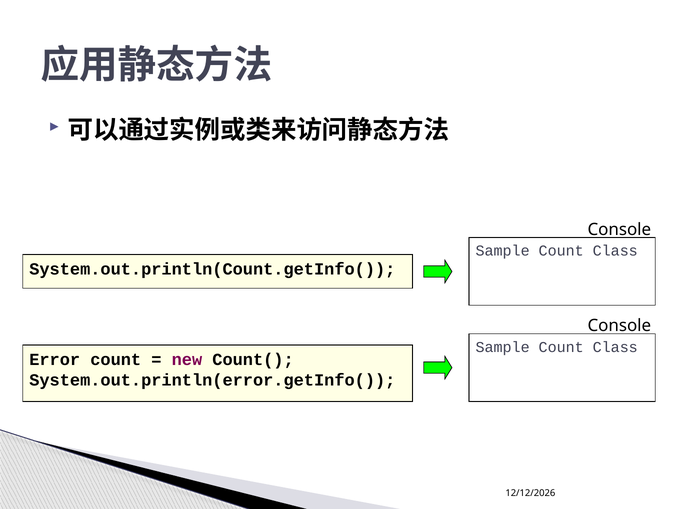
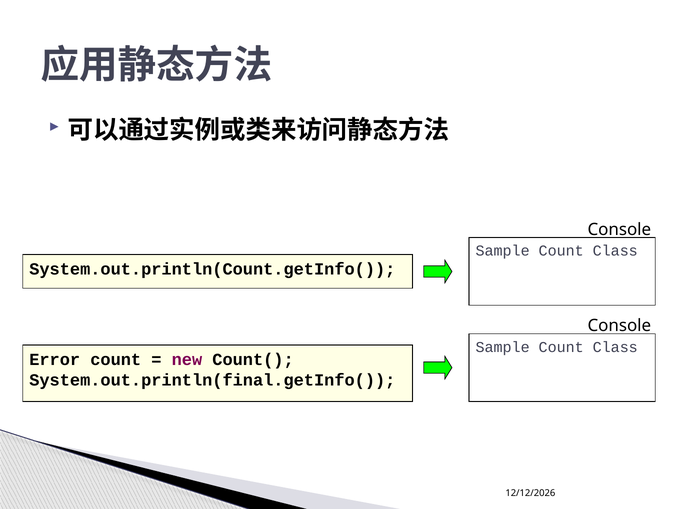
System.out.println(error.getInfo(: System.out.println(error.getInfo( -> System.out.println(final.getInfo( (212, 380)
